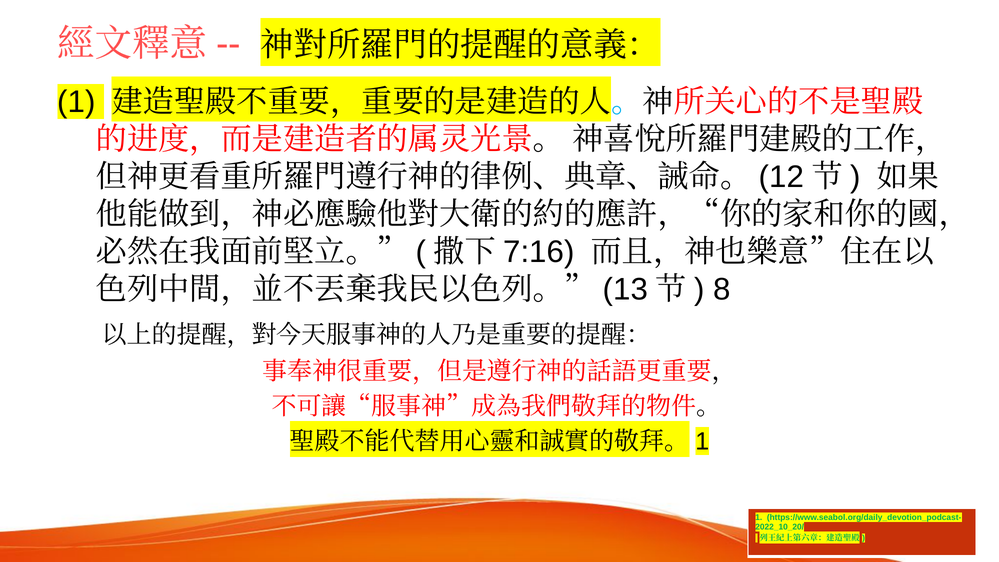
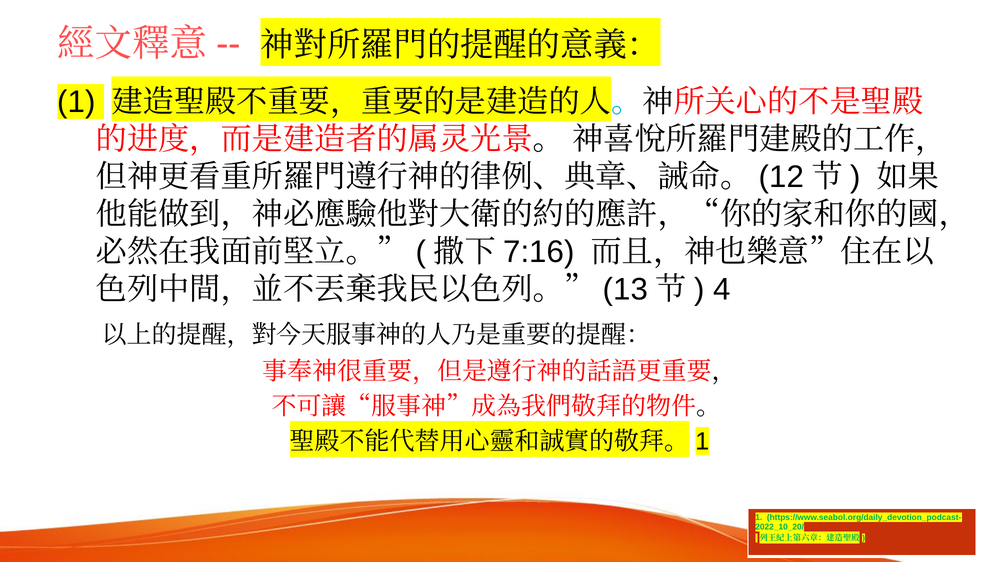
8: 8 -> 4 (722, 289)
